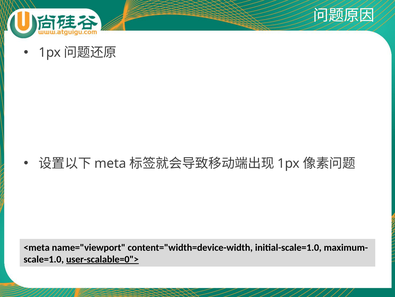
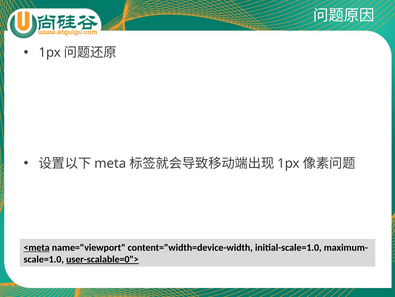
<meta underline: none -> present (37, 247)
